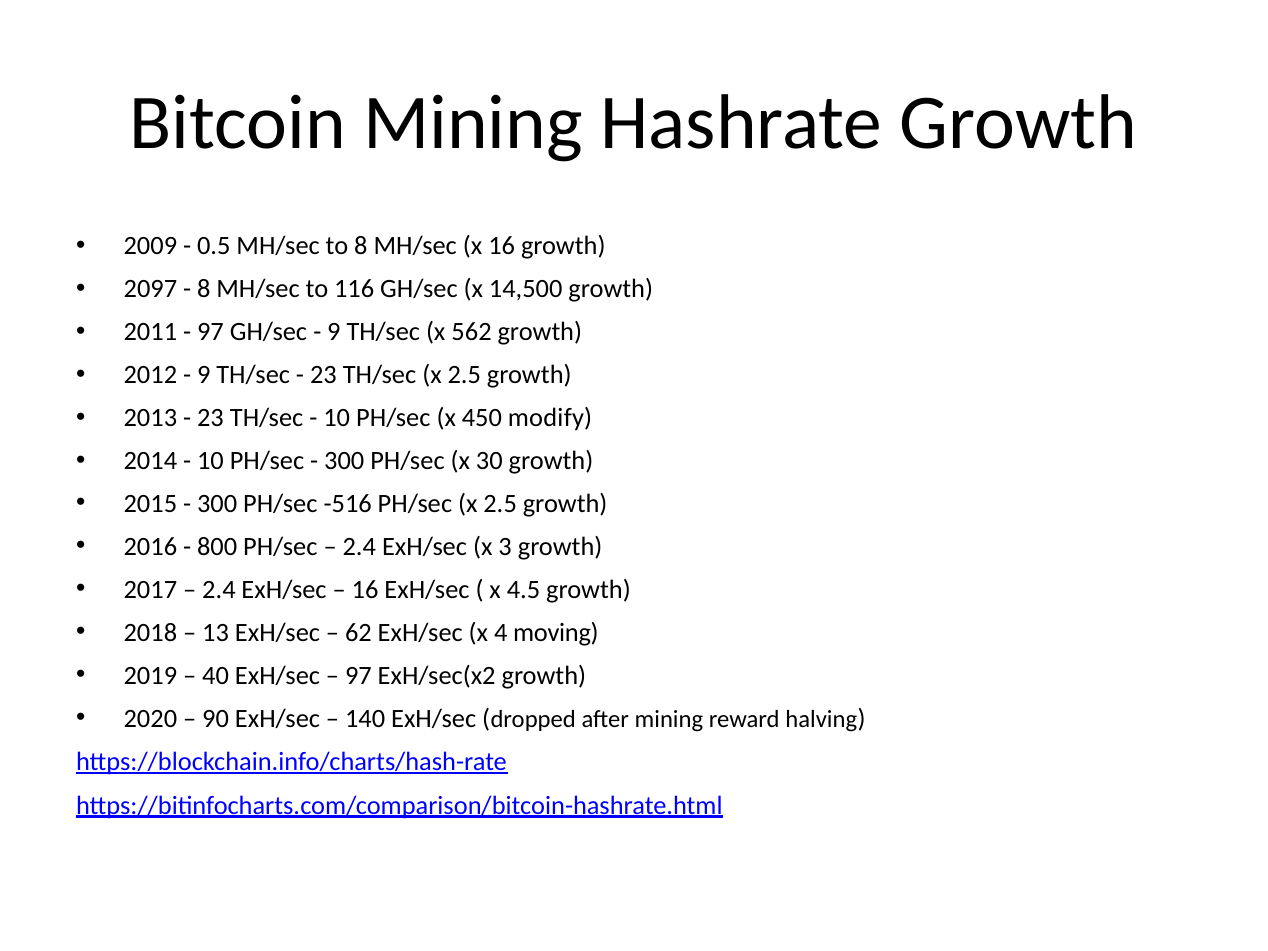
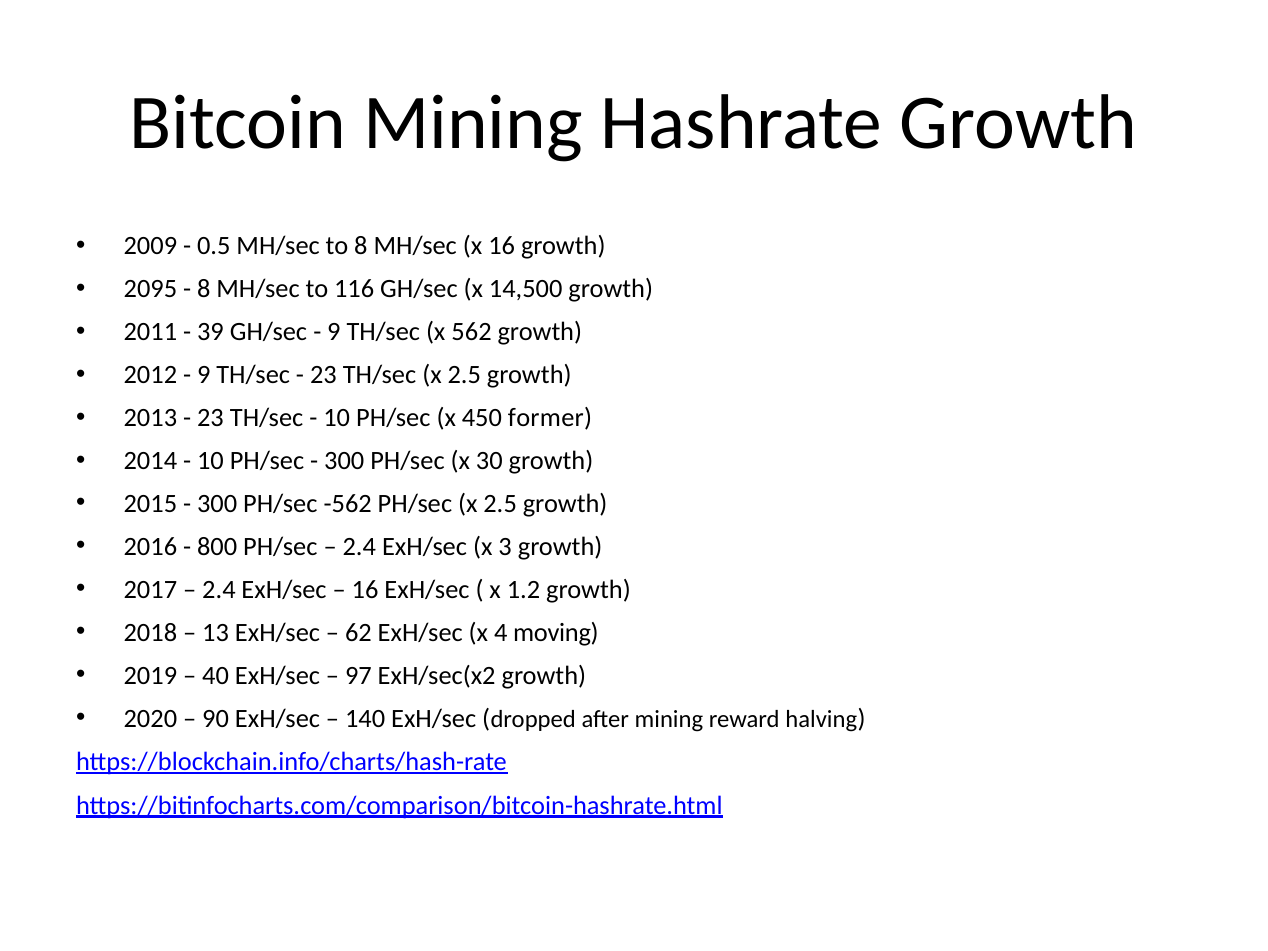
2097: 2097 -> 2095 (150, 289)
97: 97 -> 39 (210, 332)
modify: modify -> former (550, 418)
-516: -516 -> -562 (348, 504)
4.5: 4.5 -> 1.2 (524, 590)
